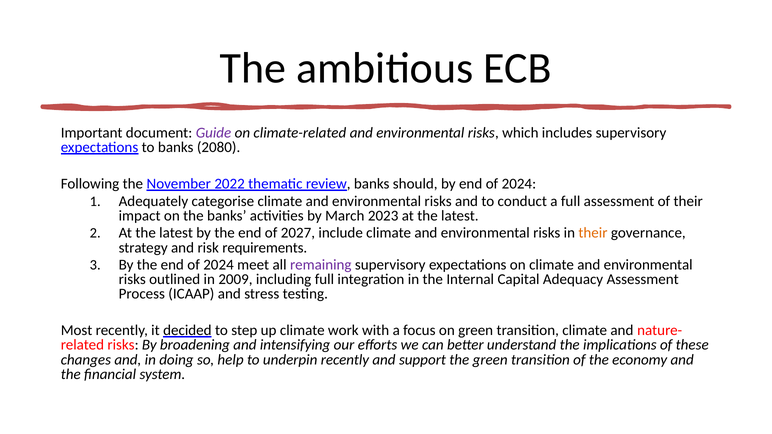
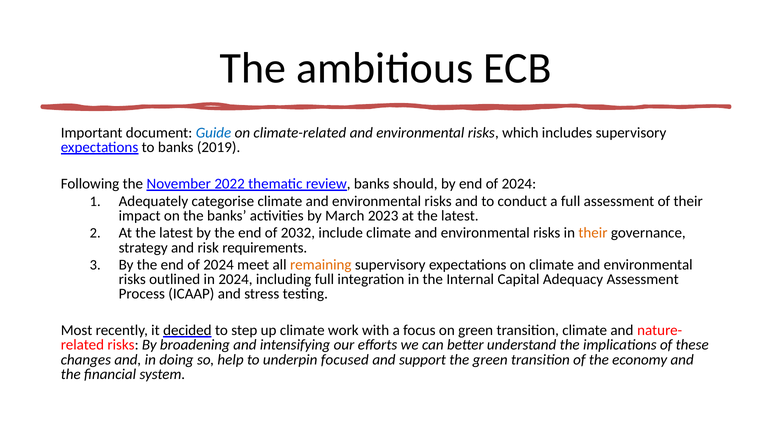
Guide colour: purple -> blue (213, 133)
2080: 2080 -> 2019 (219, 148)
2027: 2027 -> 2032 (298, 233)
remaining colour: purple -> orange (321, 265)
in 2009: 2009 -> 2024 (235, 280)
underpin recently: recently -> focused (345, 360)
